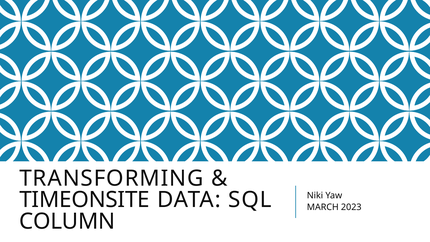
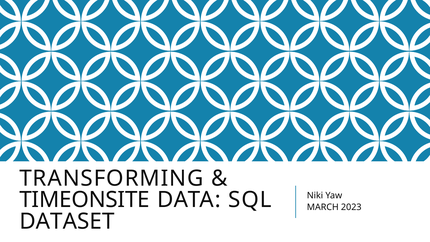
COLUMN: COLUMN -> DATASET (67, 221)
